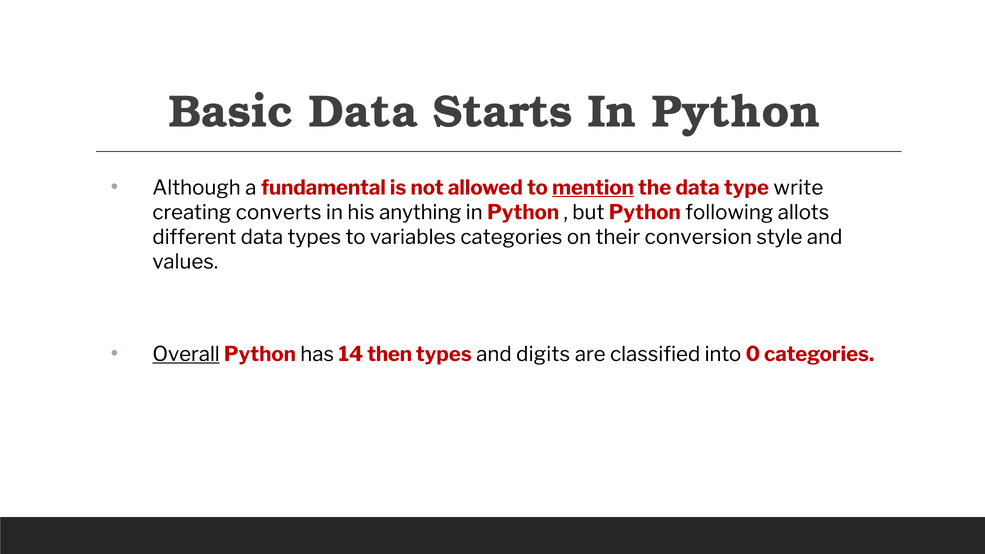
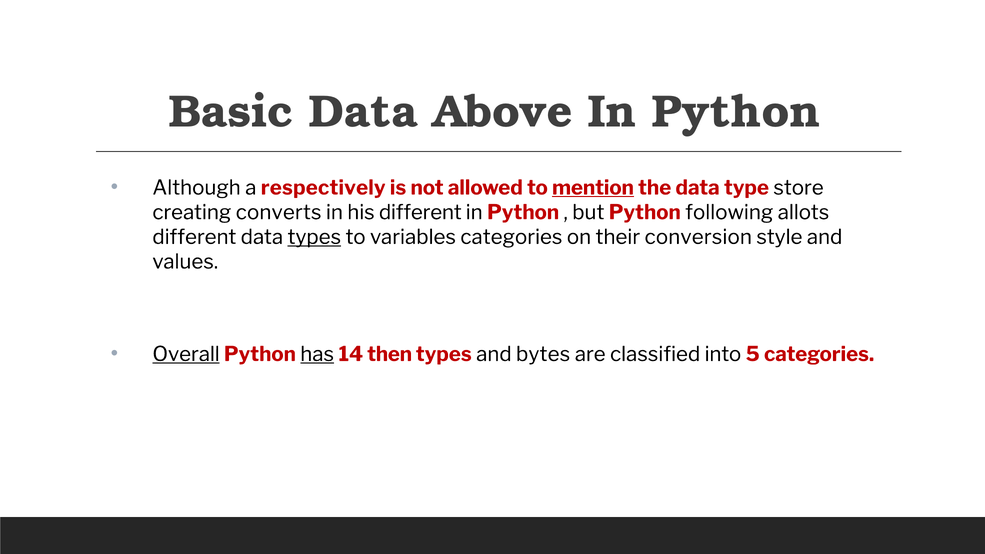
Starts: Starts -> Above (503, 112)
fundamental: fundamental -> respectively (323, 188)
write: write -> store (799, 188)
his anything: anything -> different (420, 212)
types underline: none -> present (314, 237)
has underline: none -> present (317, 354)
digits: digits -> bytes (543, 354)
0: 0 -> 5 (753, 354)
